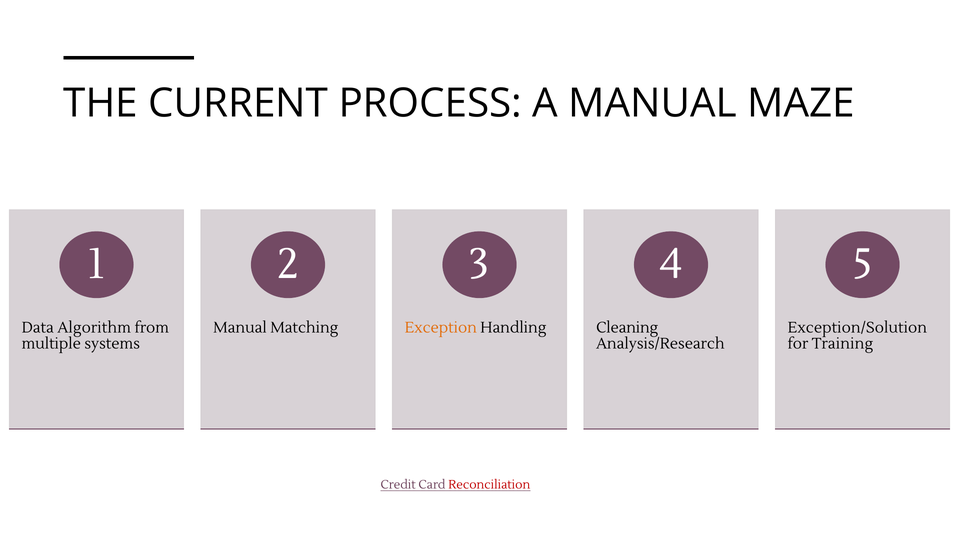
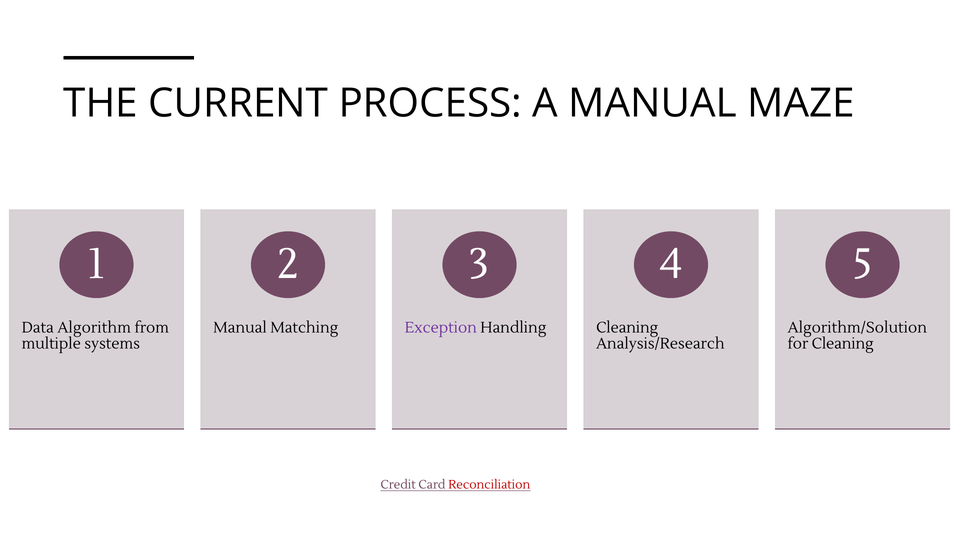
Exception colour: orange -> purple (441, 328)
Exception/Solution: Exception/Solution -> Algorithm/Solution (857, 328)
for Training: Training -> Cleaning (843, 344)
